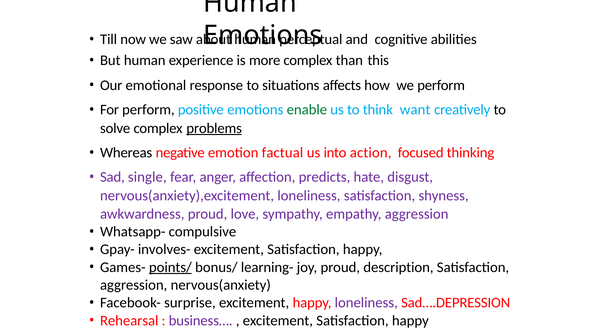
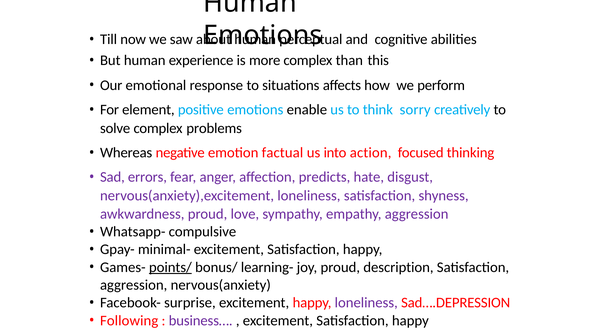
For perform: perform -> element (148, 110)
enable colour: green -> black (307, 110)
want: want -> sorry (415, 110)
problems underline: present -> none (214, 128)
single: single -> errors (147, 177)
involves-: involves- -> minimal- (164, 250)
Rehearsal: Rehearsal -> Following (129, 321)
